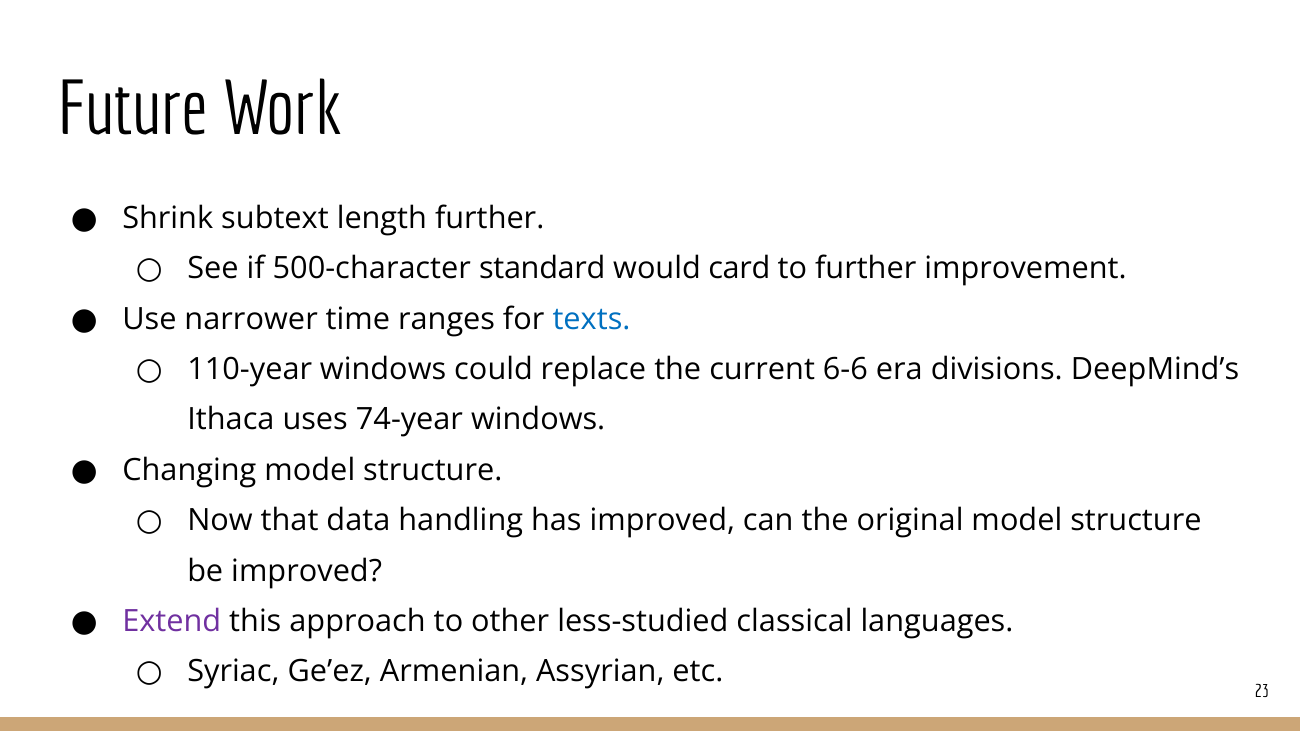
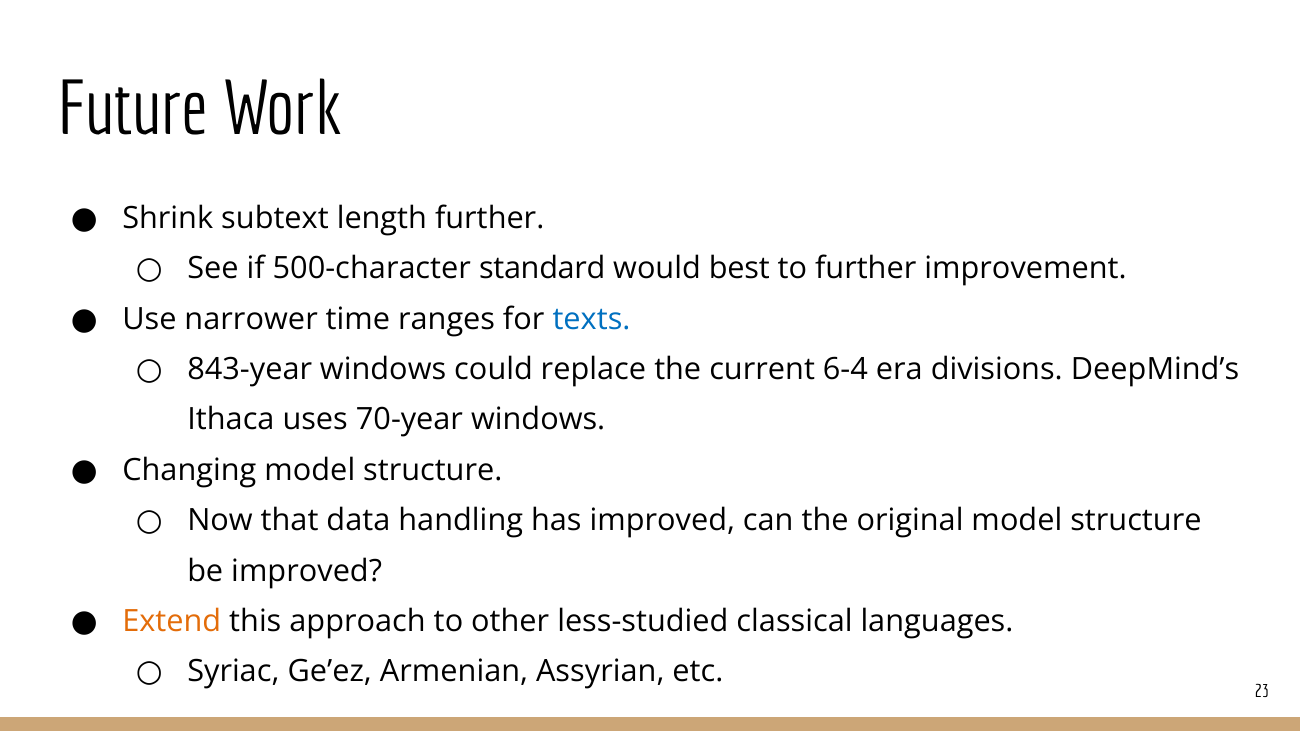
card: card -> best (739, 269)
110-year: 110-year -> 843-year (250, 370)
6-6: 6-6 -> 6-4 (845, 370)
74-year: 74-year -> 70-year (409, 420)
Extend colour: purple -> orange (172, 622)
